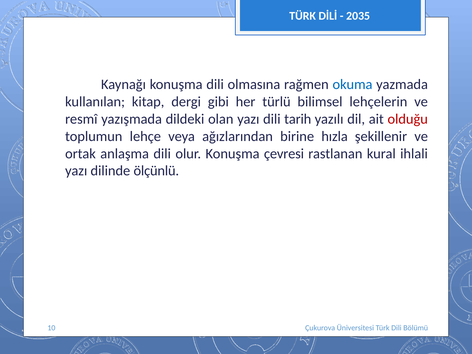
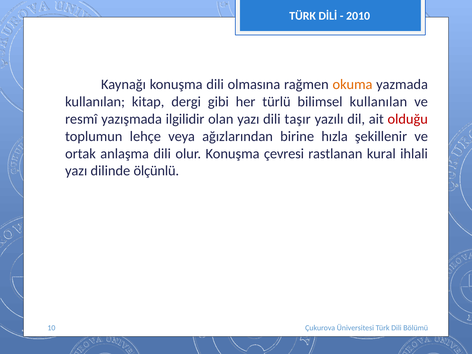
2035: 2035 -> 2010 (358, 16)
okuma colour: blue -> orange (352, 84)
bilimsel lehçelerin: lehçelerin -> kullanılan (378, 102)
dildeki: dildeki -> ilgilidir (185, 119)
tarih: tarih -> taşır (298, 119)
